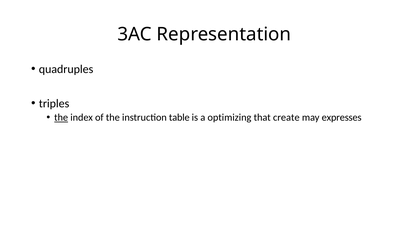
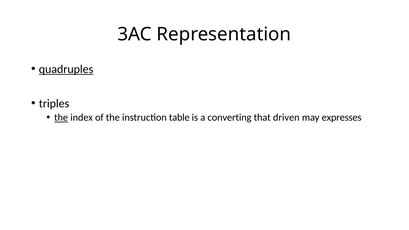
quadruples underline: none -> present (66, 69)
optimizing: optimizing -> converting (230, 118)
create: create -> driven (286, 118)
